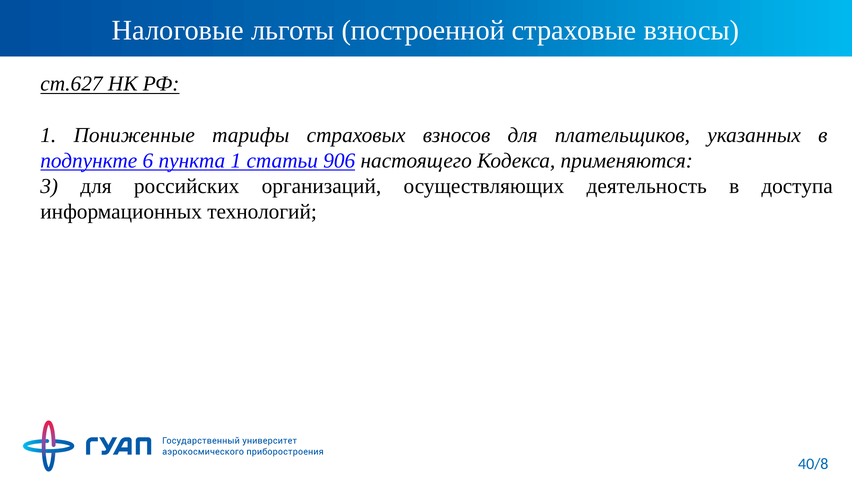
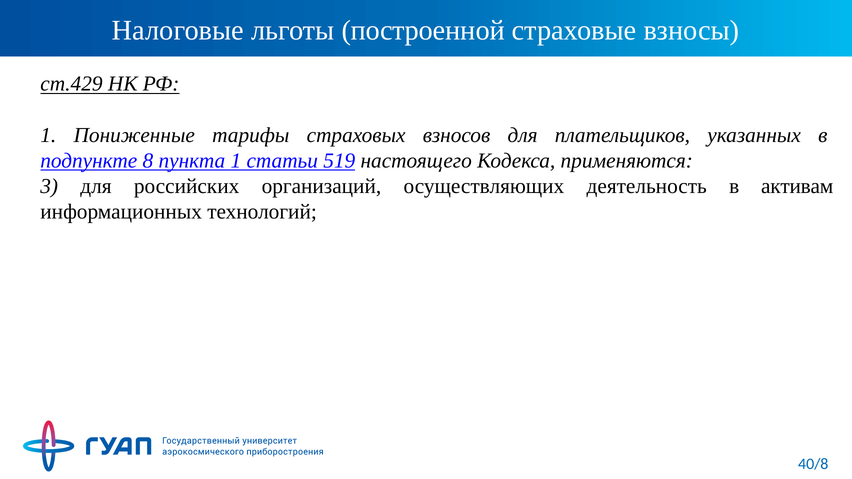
ст.627: ст.627 -> ст.429 (71, 84)
6: 6 -> 8 (148, 161)
906: 906 -> 519 (339, 161)
доступа: доступа -> активам (797, 186)
